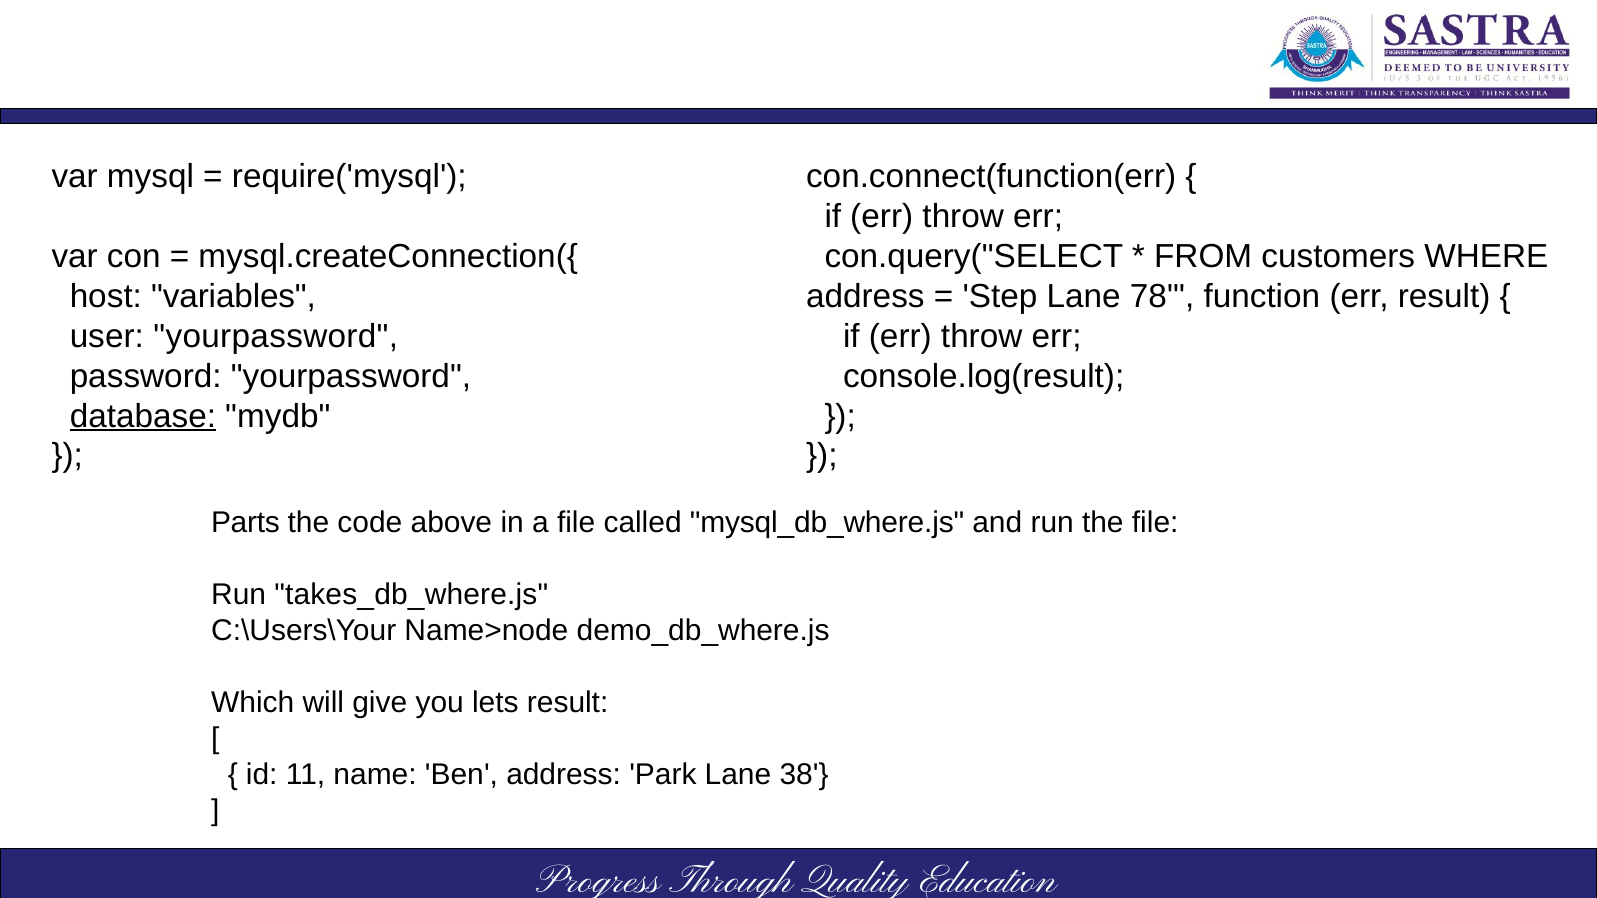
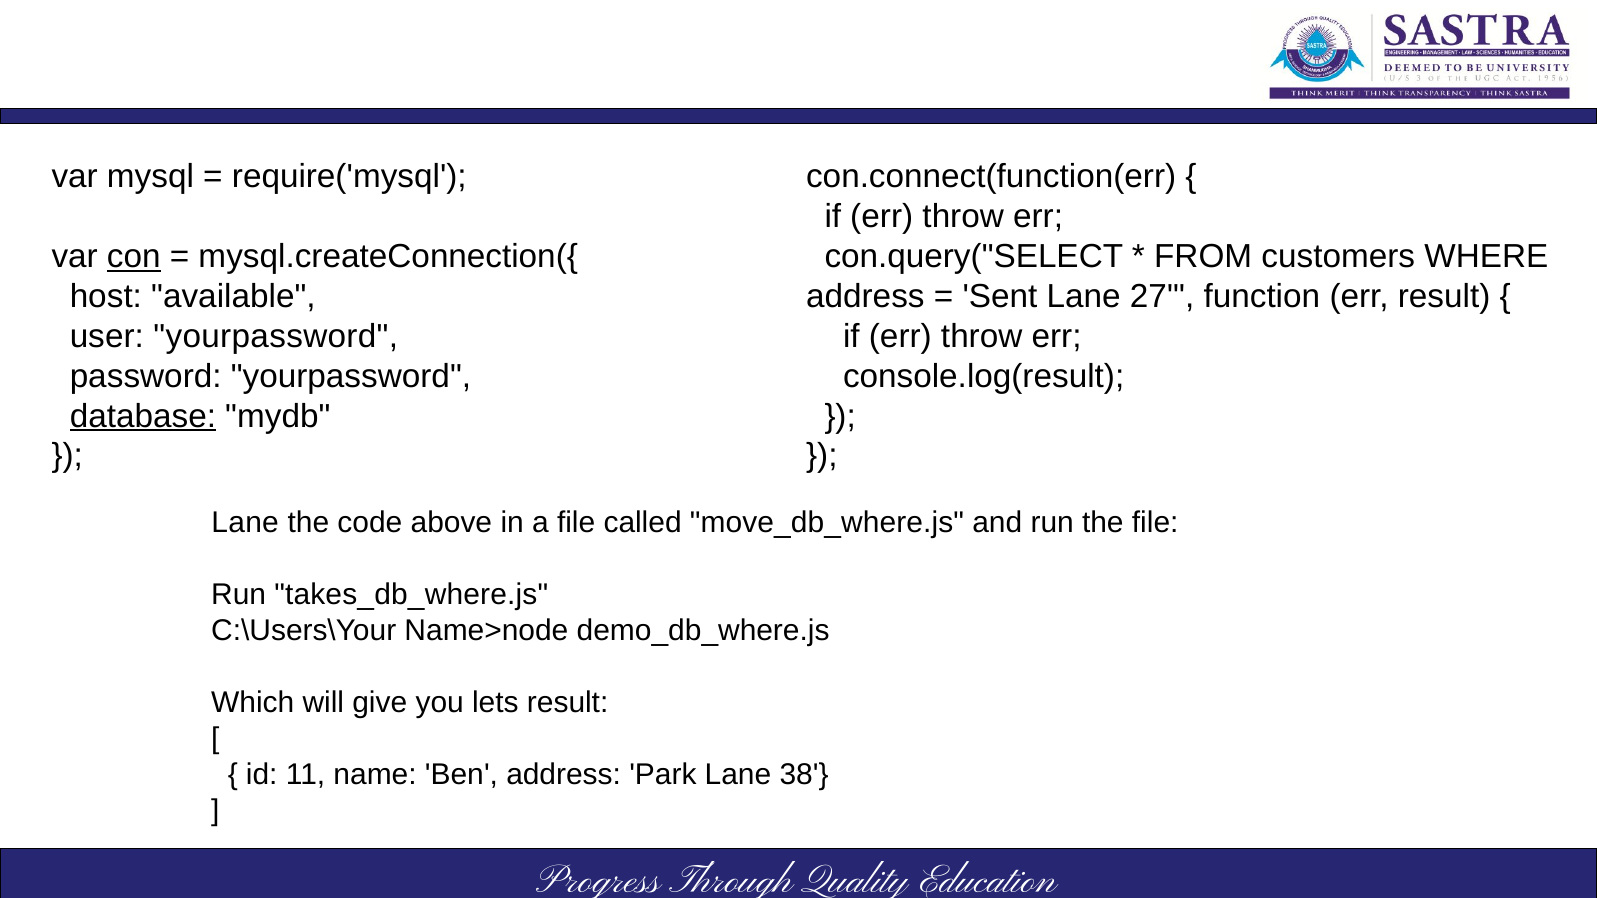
con underline: none -> present (134, 256)
variables: variables -> available (233, 296)
Step: Step -> Sent (1000, 296)
78: 78 -> 27 (1162, 296)
Parts: Parts -> Lane (245, 523)
mysql_db_where.js: mysql_db_where.js -> move_db_where.js (827, 523)
